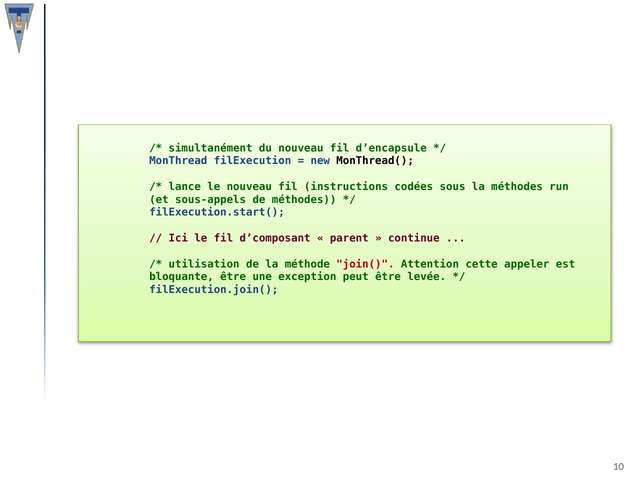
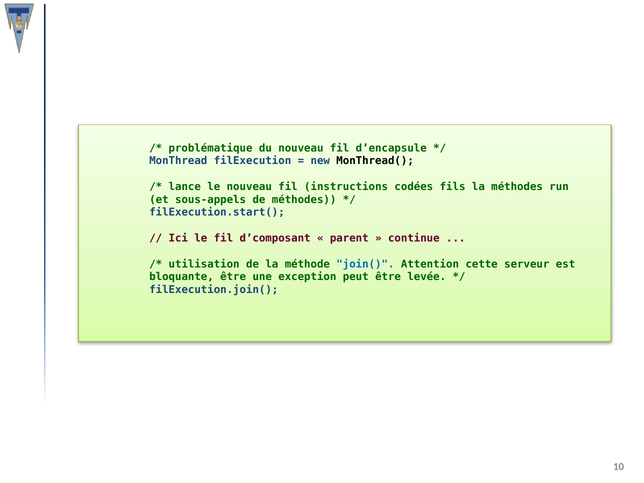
simultanément: simultanément -> problématique (211, 148)
sous: sous -> fils (453, 187)
join( colour: red -> blue (365, 264)
appeler: appeler -> serveur (527, 264)
